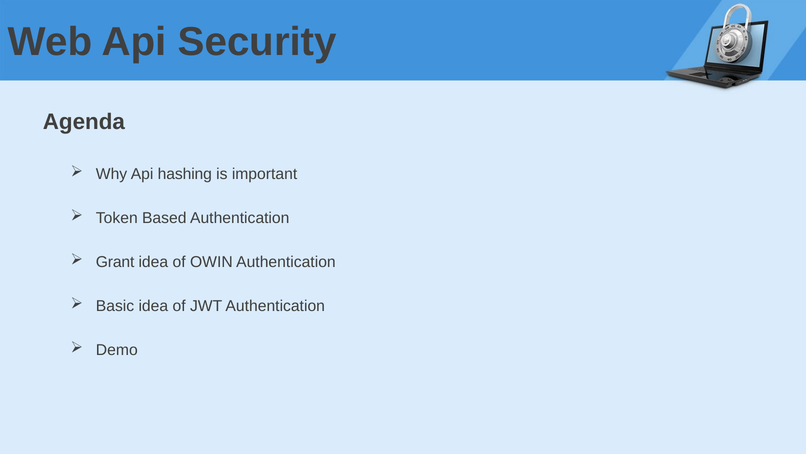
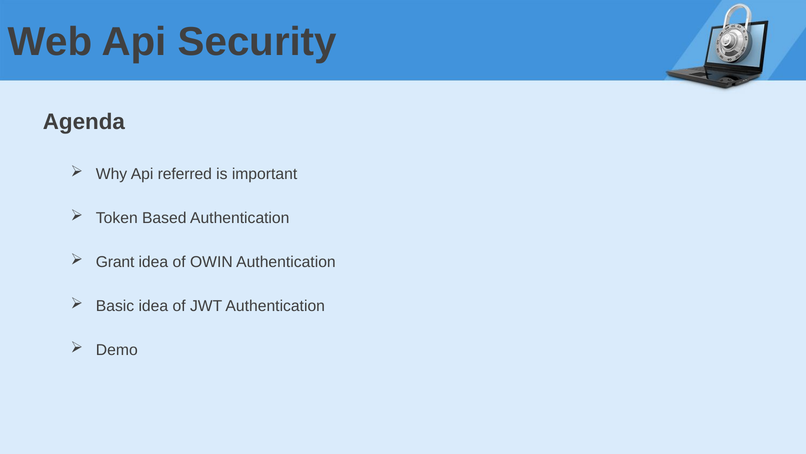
hashing: hashing -> referred (185, 174)
